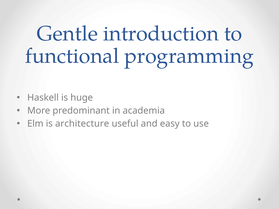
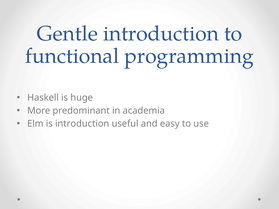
is architecture: architecture -> introduction (82, 124)
